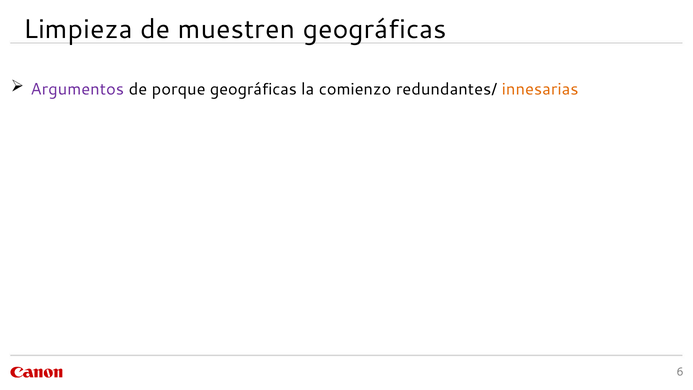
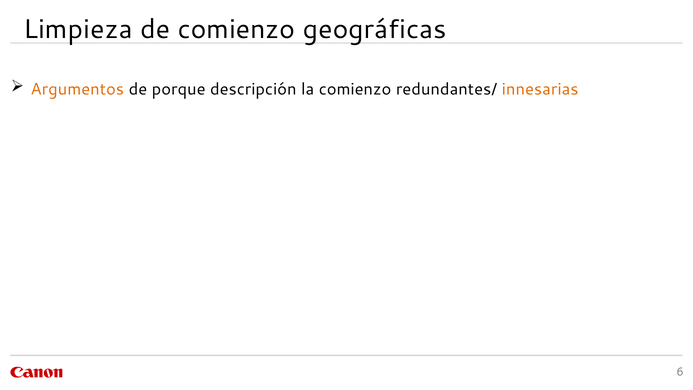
de muestren: muestren -> comienzo (237, 29)
Argumentos colour: purple -> orange (77, 89)
porque geográficas: geográficas -> descripción (253, 89)
